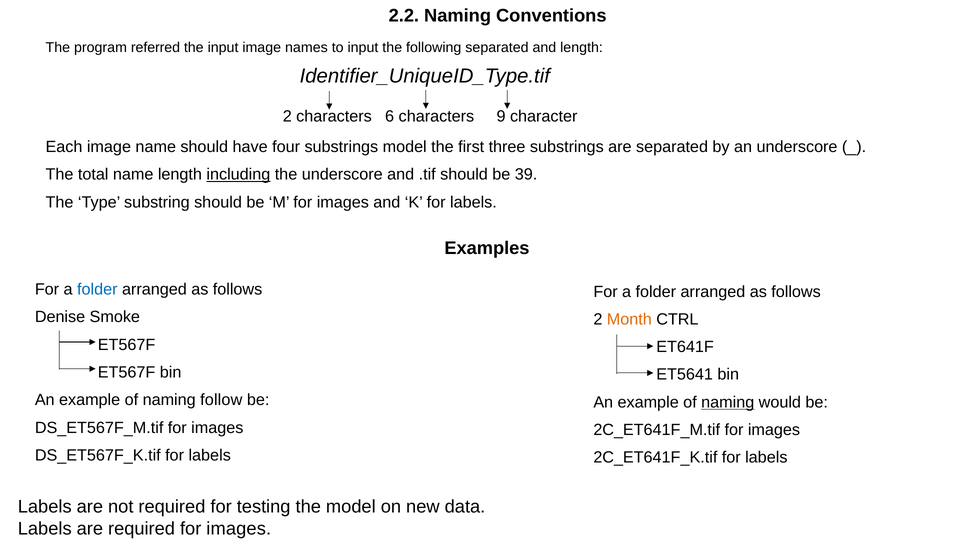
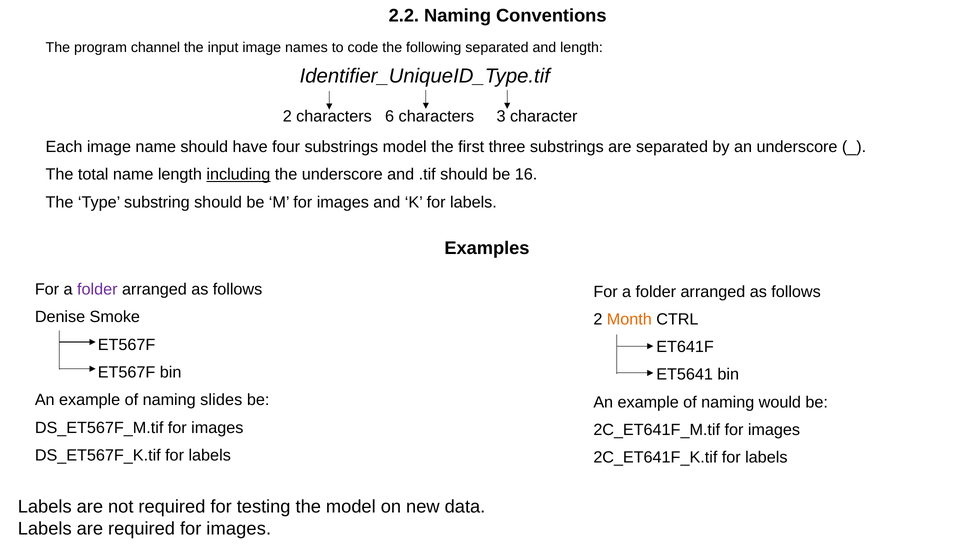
referred: referred -> channel (156, 47)
to input: input -> code (363, 47)
9: 9 -> 3 (501, 117)
39: 39 -> 16 (526, 175)
folder colour: blue -> purple (97, 289)
follow: follow -> slides (221, 400)
naming underline: present -> none (728, 402)
